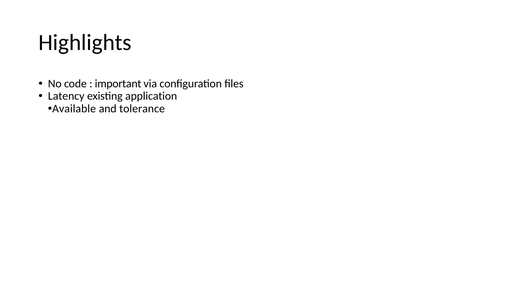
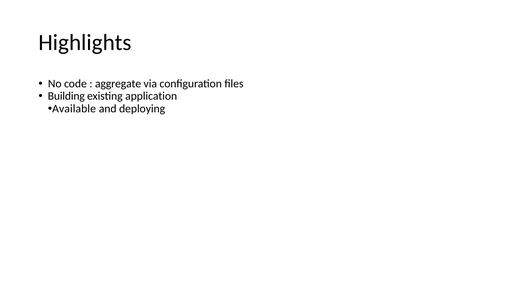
important: important -> aggregate (118, 84)
Latency: Latency -> Building (66, 96)
tolerance: tolerance -> deploying (142, 109)
